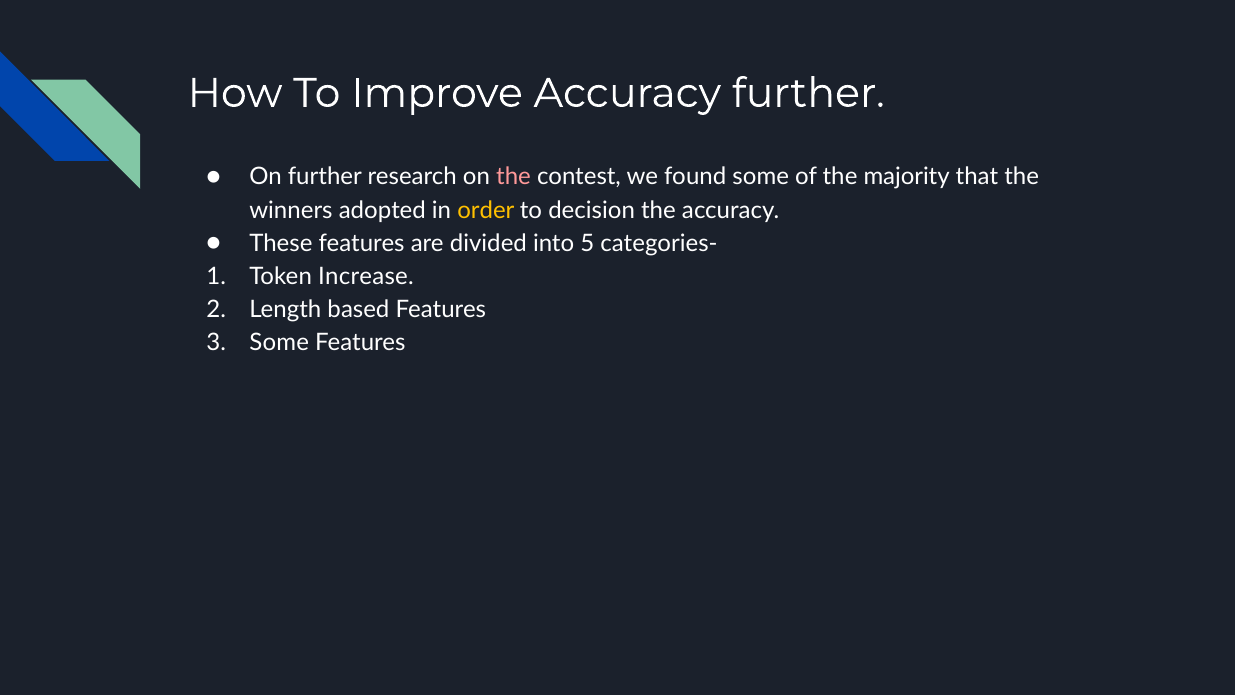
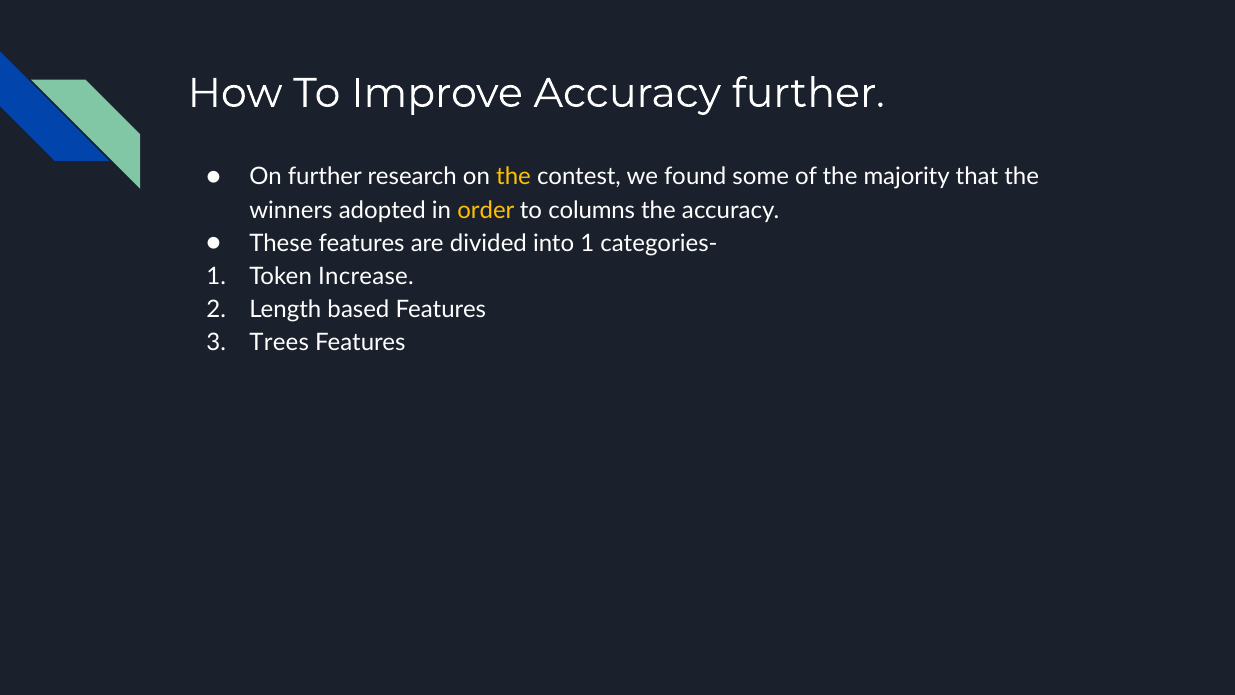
the colour: pink -> yellow (514, 177)
decision: decision -> columns (592, 210)
into 5: 5 -> 1 (587, 243)
3 Some: Some -> Trees (279, 342)
